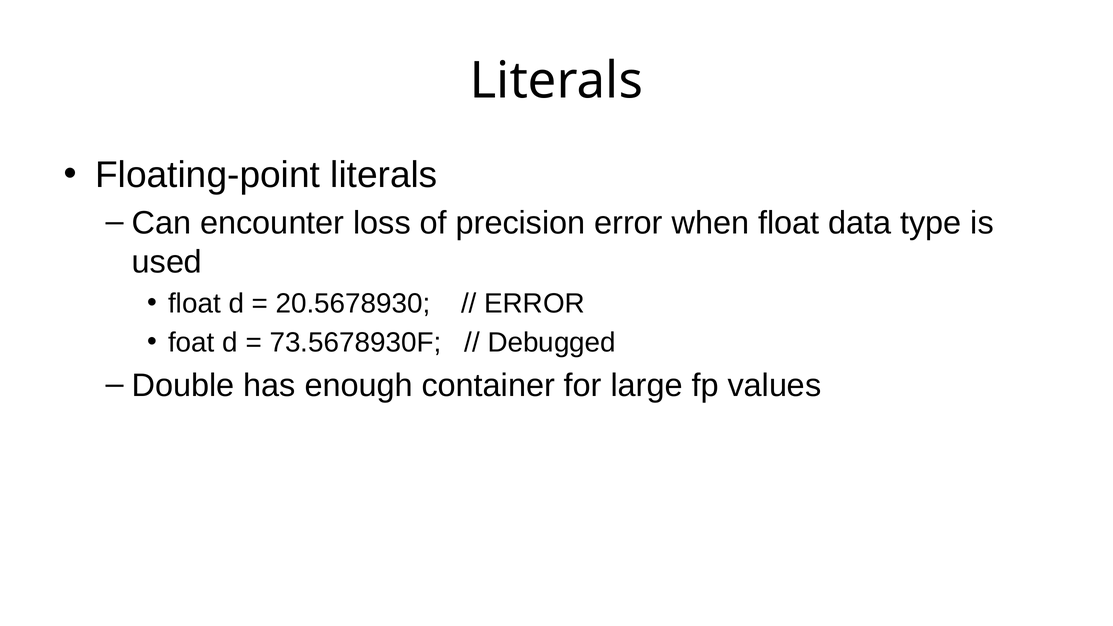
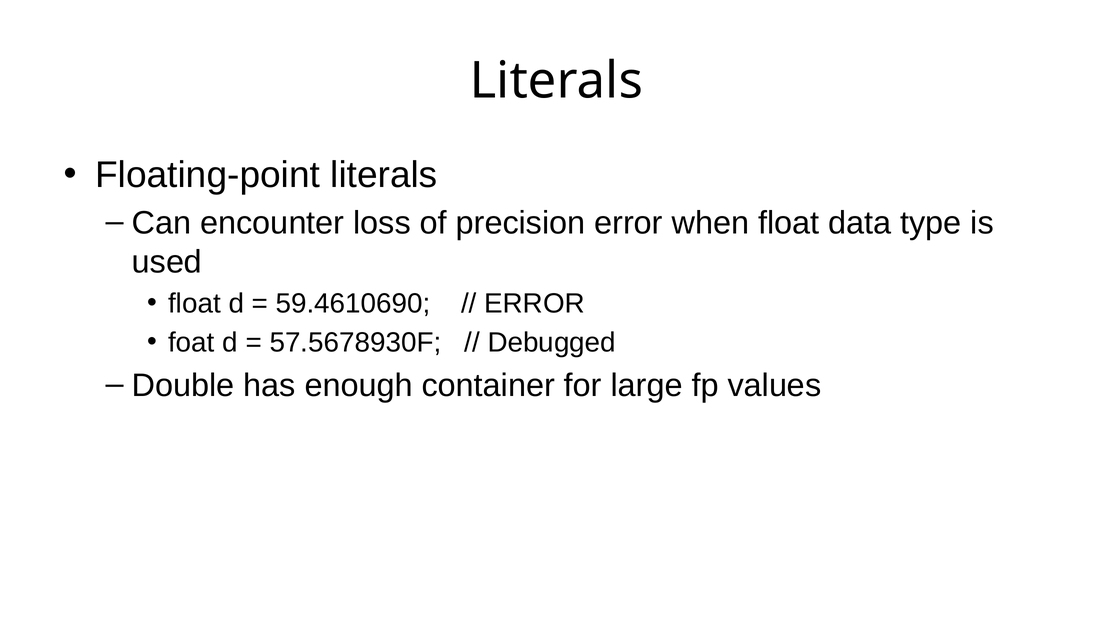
20.5678930: 20.5678930 -> 59.4610690 (353, 303)
73.5678930F: 73.5678930F -> 57.5678930F (355, 342)
